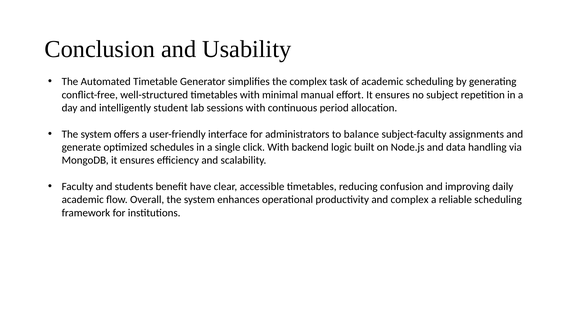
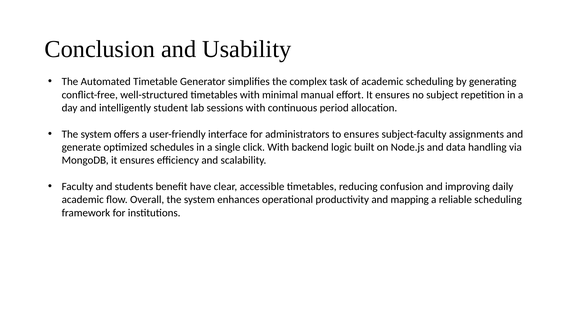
to balance: balance -> ensures (361, 134)
and complex: complex -> mapping (410, 200)
